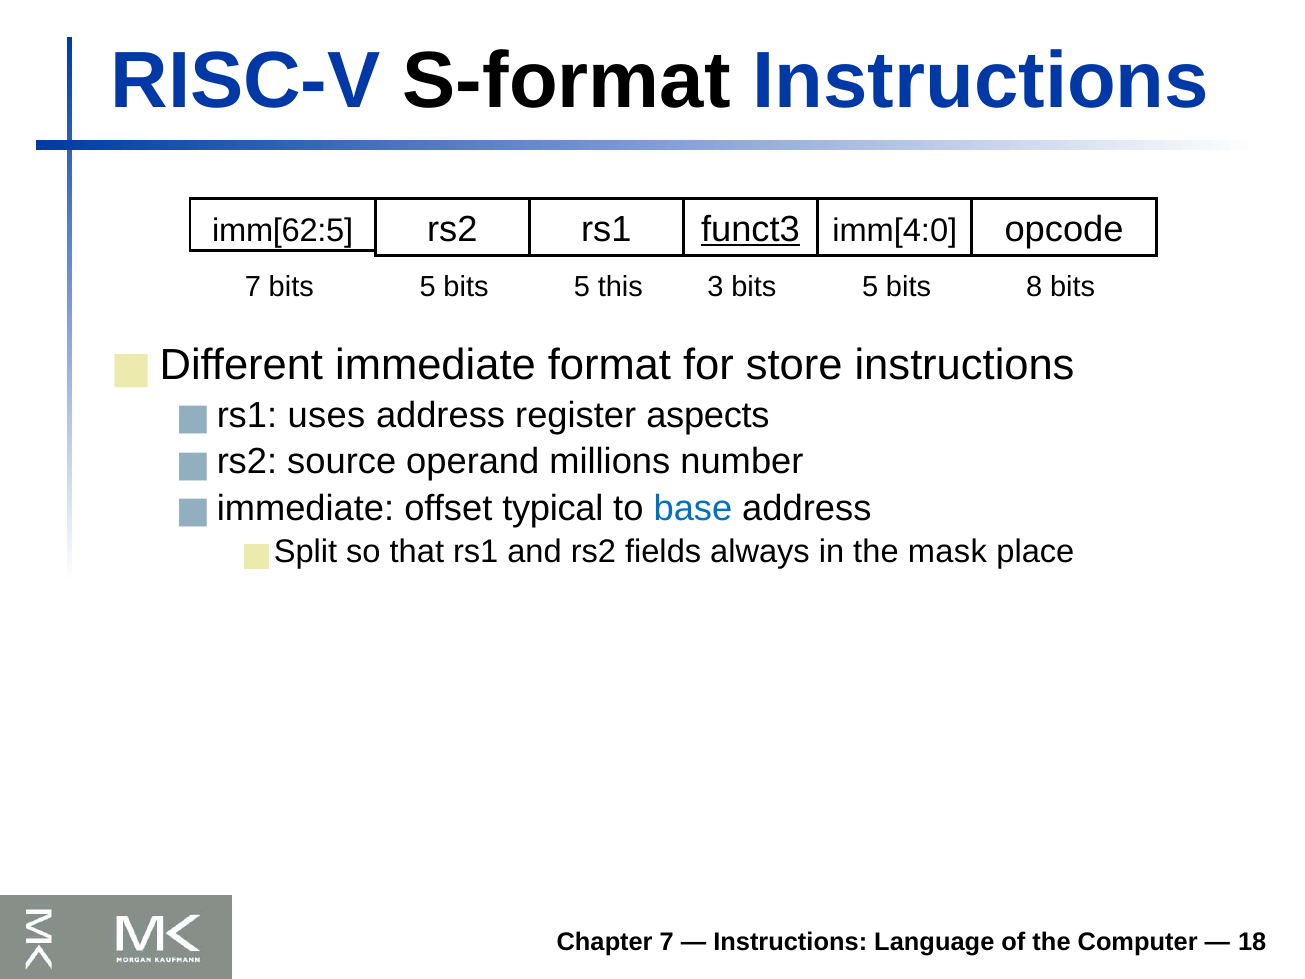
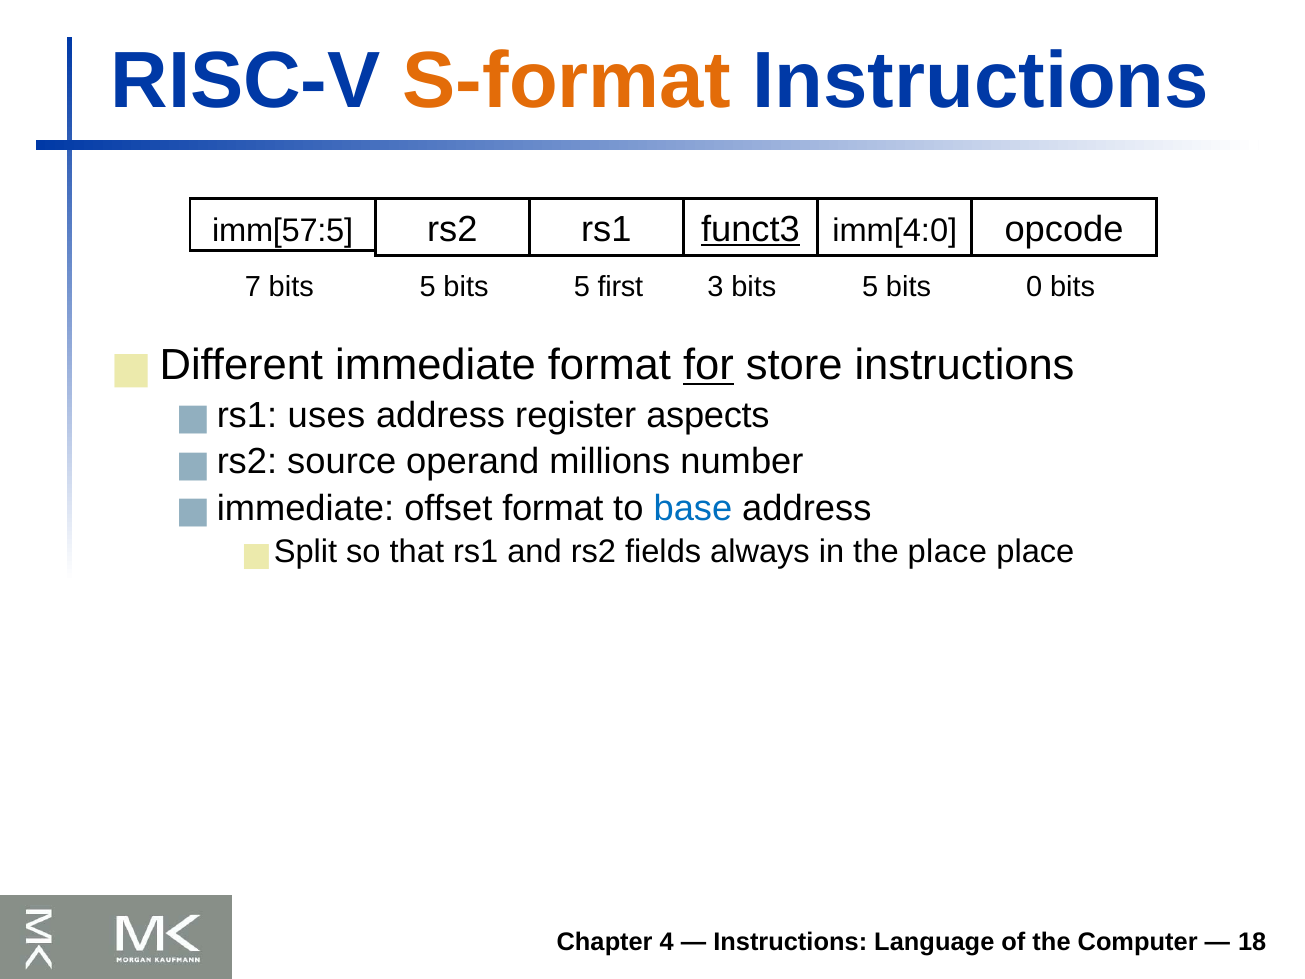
S-format colour: black -> orange (567, 81)
imm[62:5: imm[62:5 -> imm[57:5 (283, 230)
this: this -> first (620, 287)
8: 8 -> 0 (1034, 287)
for underline: none -> present (708, 365)
offset typical: typical -> format (553, 508)
the mask: mask -> place (947, 552)
Chapter 7: 7 -> 4 (667, 942)
